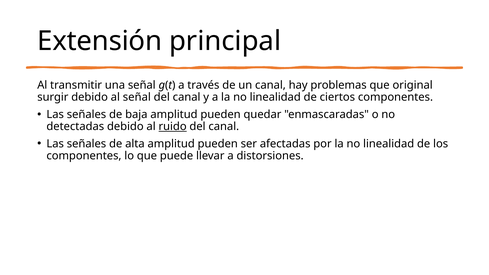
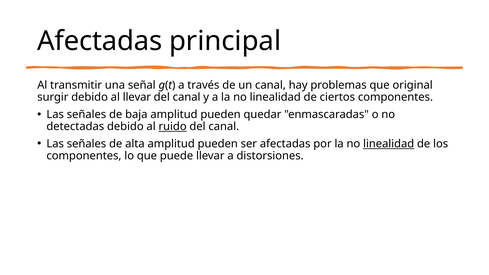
Extensión: Extensión -> Afectadas (100, 41)
al señal: señal -> llevar (137, 97)
linealidad underline: none -> present (389, 144)
